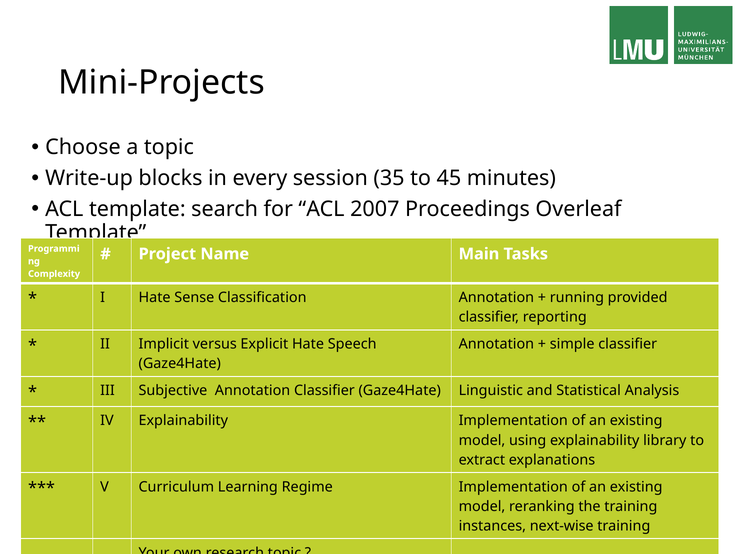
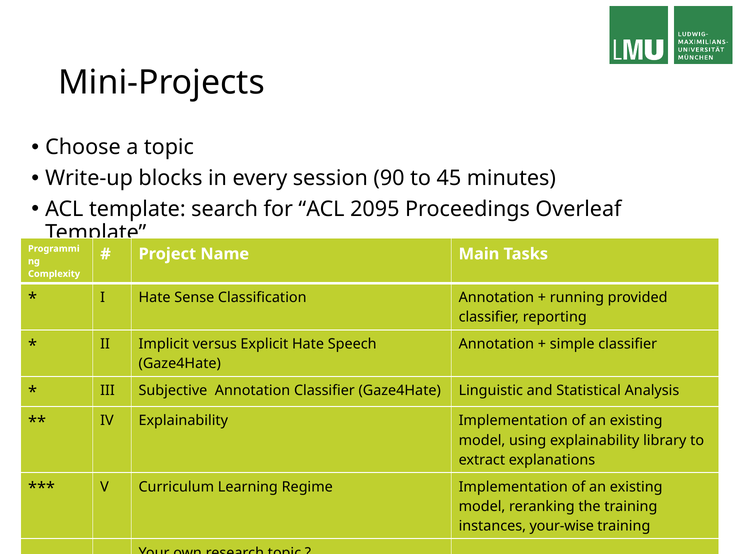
35: 35 -> 90 (389, 178)
2007: 2007 -> 2095 (375, 209)
next-wise: next-wise -> your-wise (562, 526)
